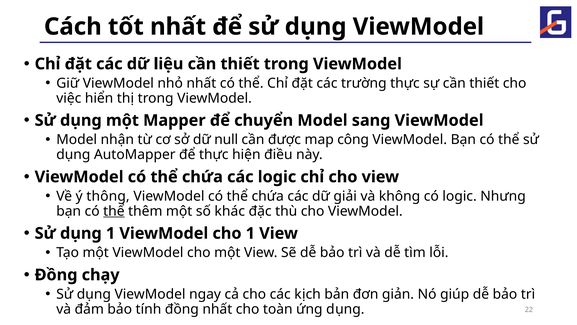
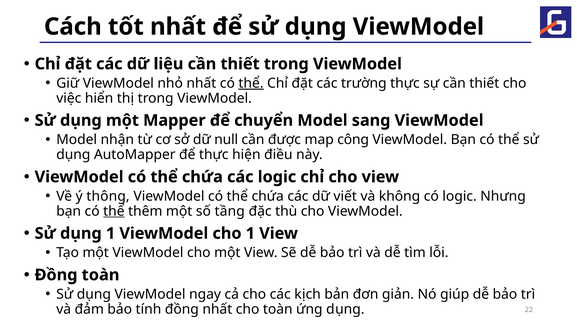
thể underline: none -> present (251, 83)
giải: giải -> viết (345, 196)
khác: khác -> tầng (230, 211)
Đồng chạy: chạy -> toàn (101, 275)
